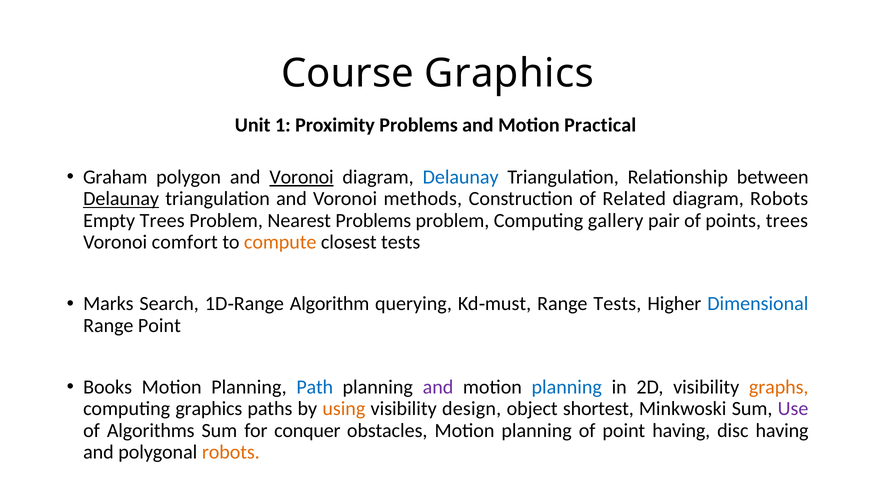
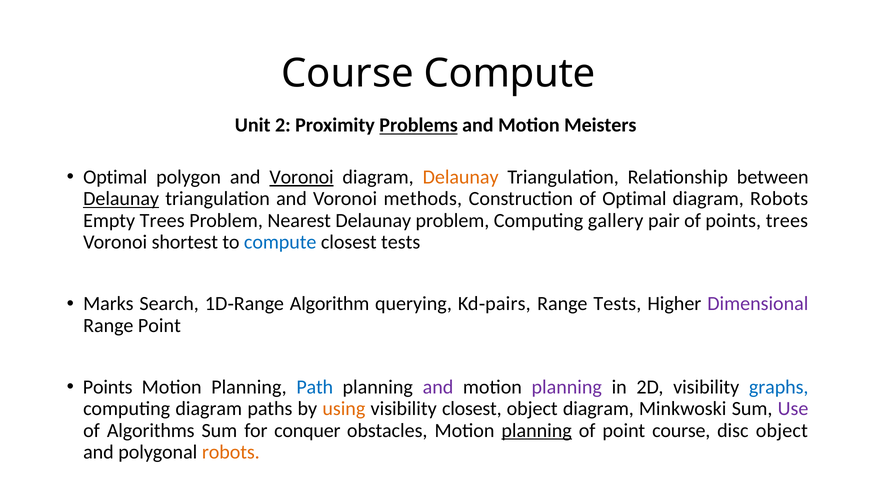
Course Graphics: Graphics -> Compute (510, 74)
1: 1 -> 2 (283, 125)
Problems underline: none -> present (419, 125)
Practical: Practical -> Meisters (600, 125)
Graham: Graham -> Optimal (115, 177)
Delaunay colour: blue -> orange (461, 177)
of Related: Related -> Optimal (634, 199)
Nearest Problems: Problems -> Delaunay (373, 220)
comfort: comfort -> shortest (185, 242)
compute colour: orange -> blue (280, 242)
must: must -> pairs (508, 304)
Dimensional colour: blue -> purple (758, 304)
Books: Books -> Points (108, 387)
planning colour: blue -> purple (567, 387)
graphs colour: orange -> blue (779, 387)
computing graphics: graphics -> diagram (209, 409)
visibility design: design -> closest (472, 409)
object shortest: shortest -> diagram (598, 409)
planning underline: none -> present (537, 430)
point having: having -> course (681, 430)
disc having: having -> object (782, 430)
